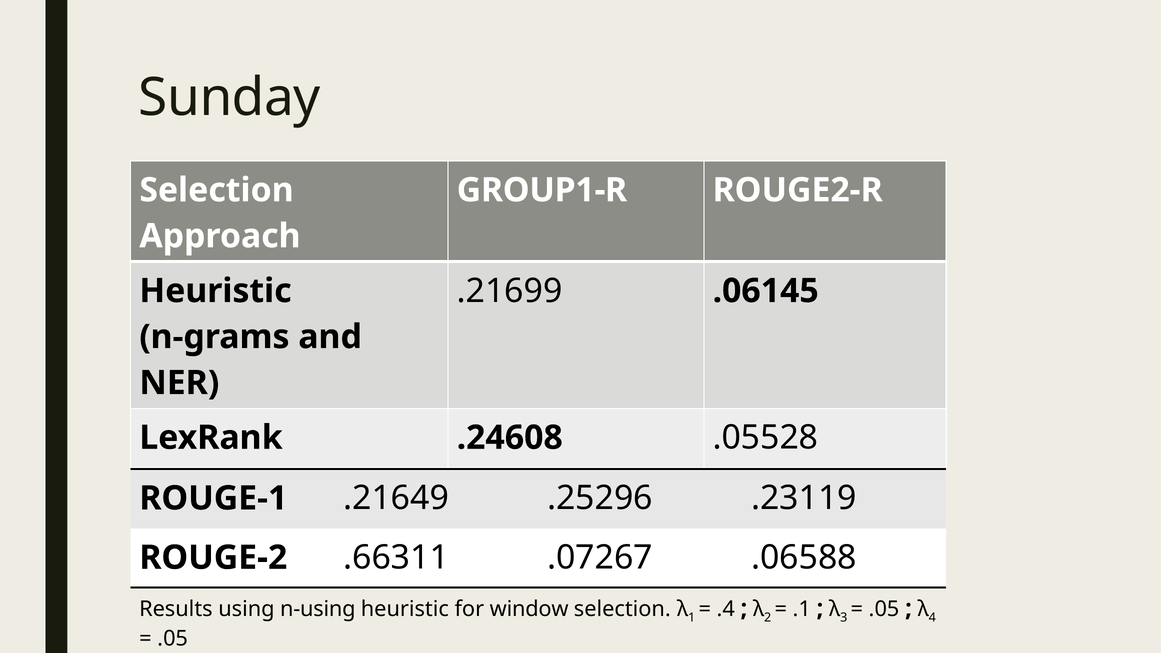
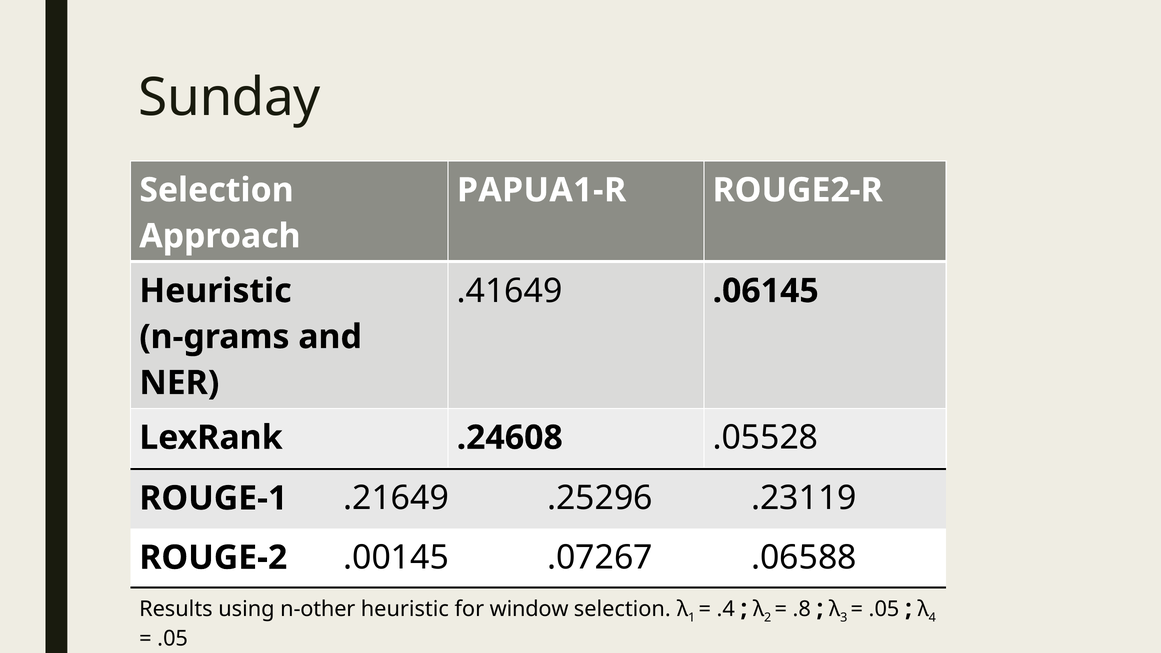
GROUP1-R: GROUP1-R -> PAPUA1-R (542, 190)
.21699: .21699 -> .41649 (510, 291)
.66311: .66311 -> .00145 (396, 558)
n-using: n-using -> n-other (318, 609)
.1: .1 -> .8 (802, 609)
